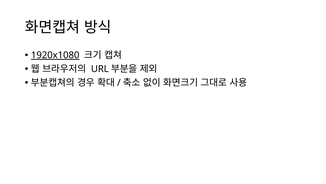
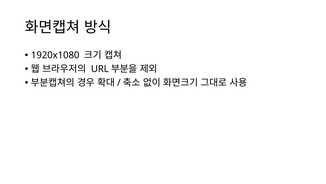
1920x1080 underline: present -> none (55, 55)
